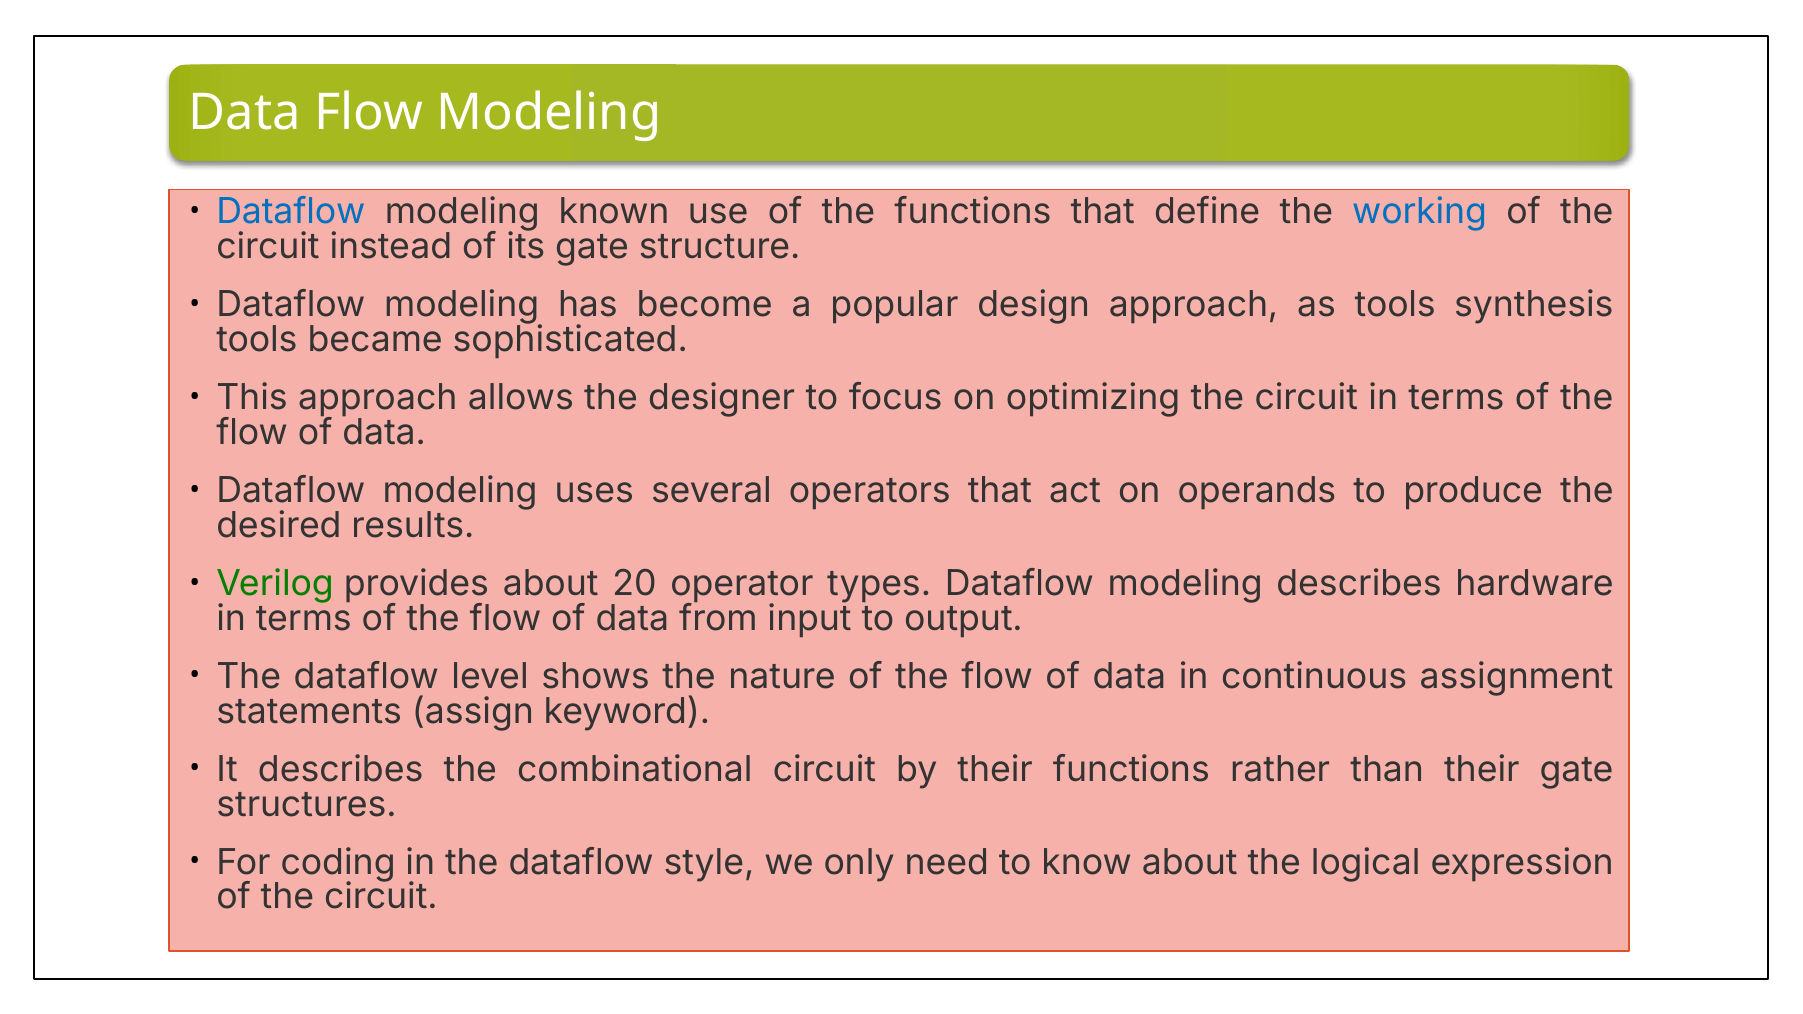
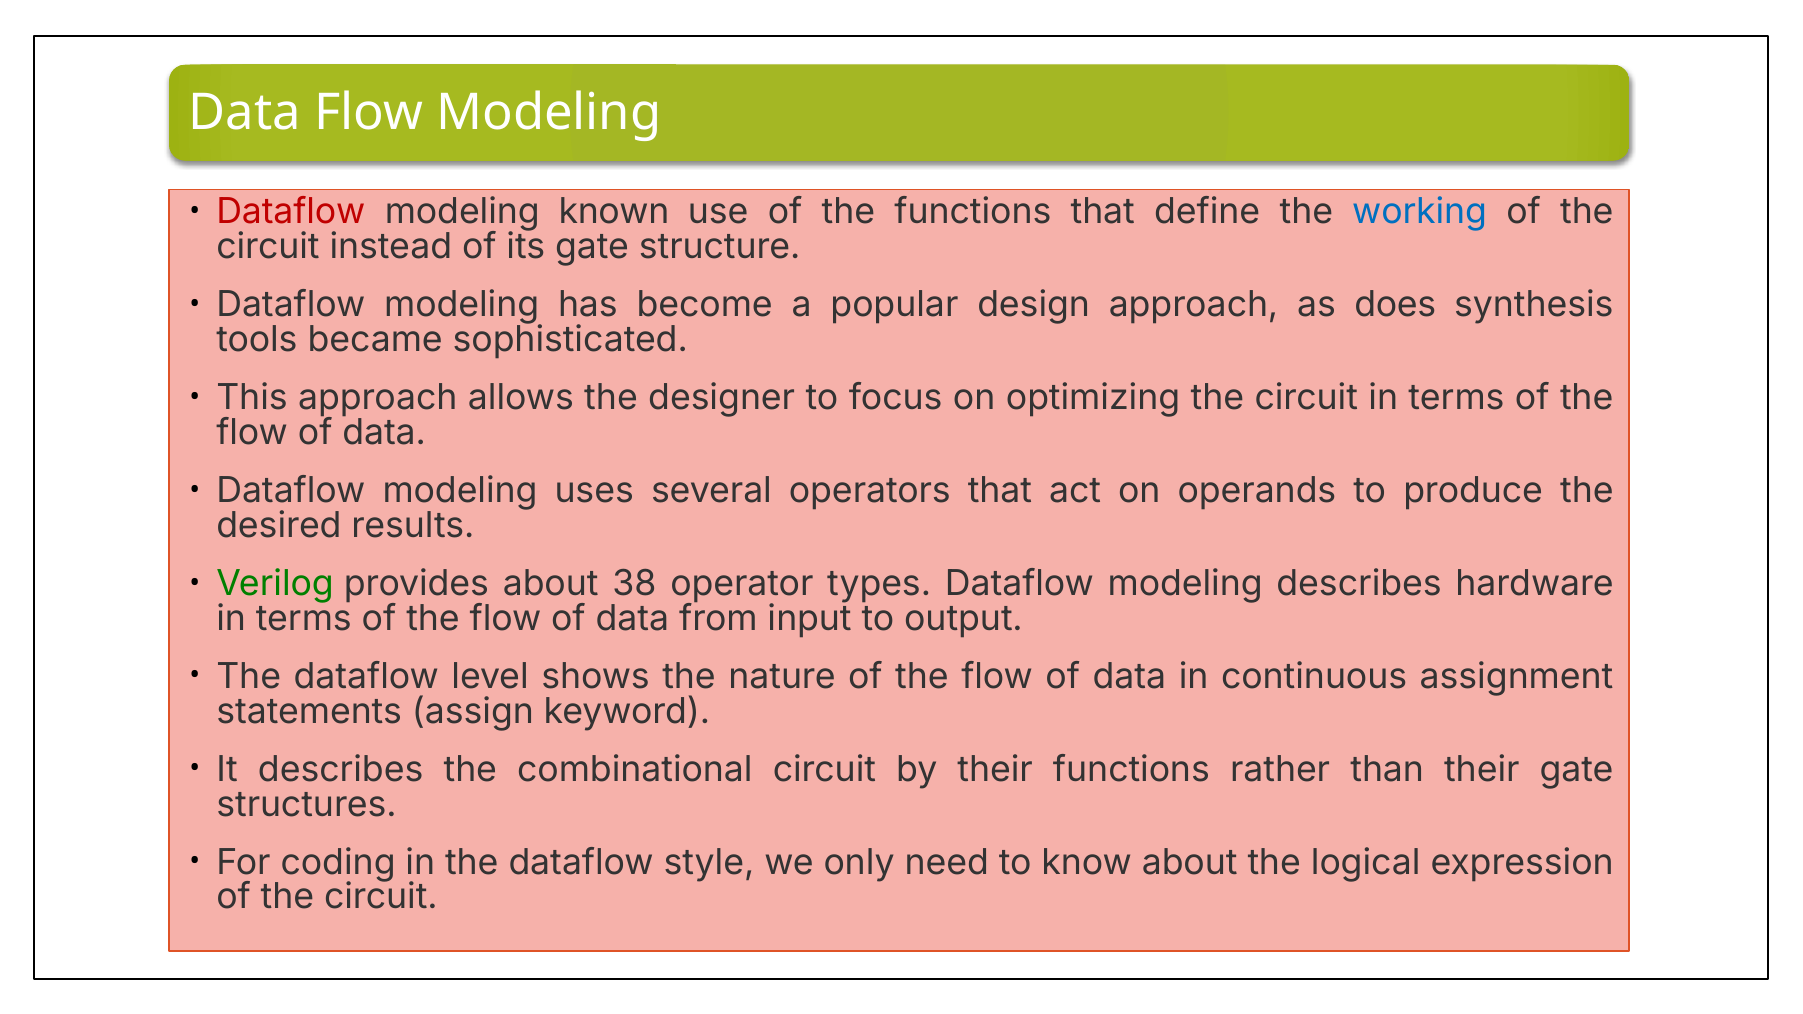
Dataflow colour: blue -> red (291, 212)
as tools: tools -> does (1395, 305)
20: 20 -> 38 (634, 584)
